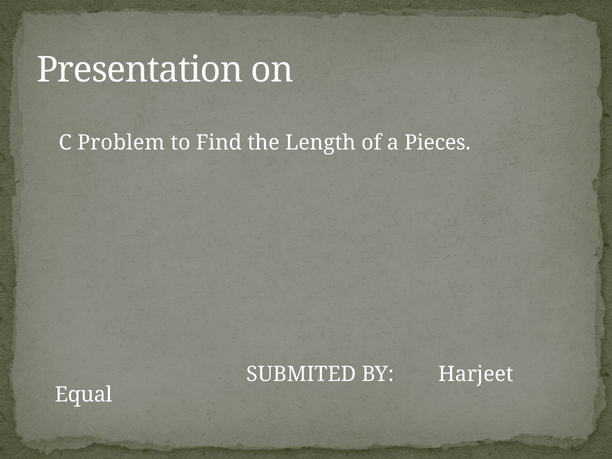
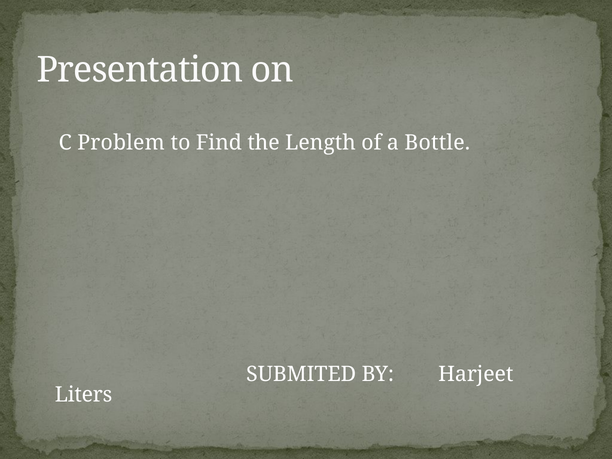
Pieces: Pieces -> Bottle (437, 143)
Equal: Equal -> Liters (84, 395)
